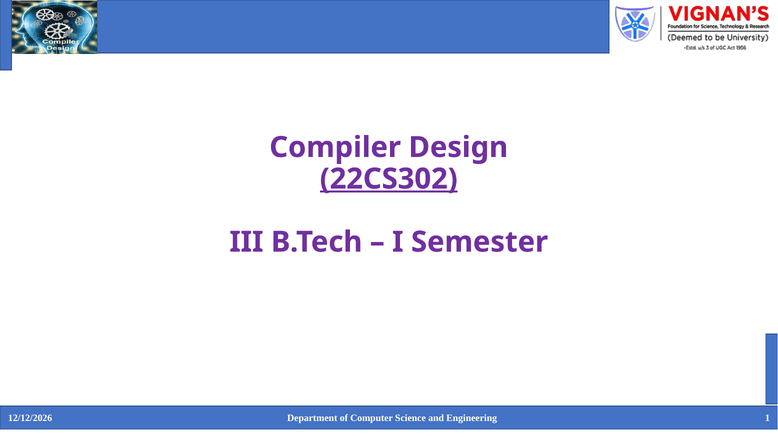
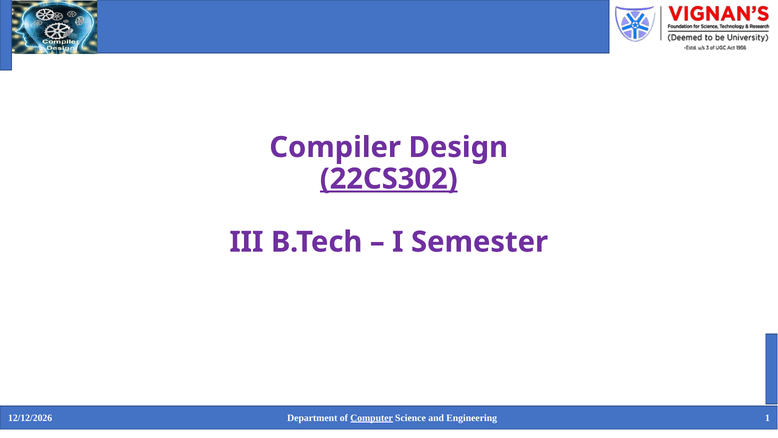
Computer underline: none -> present (372, 417)
